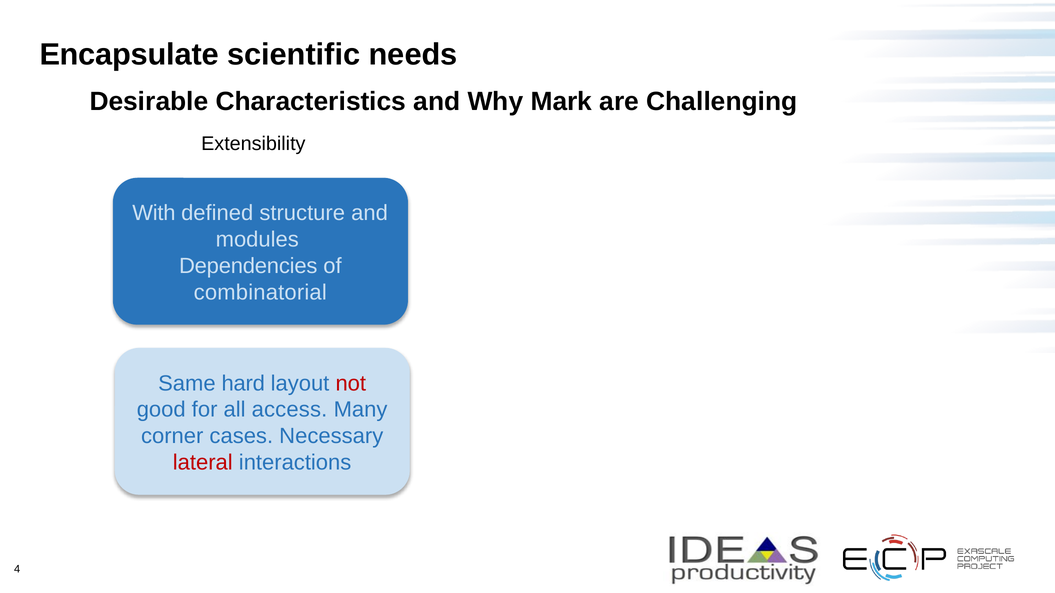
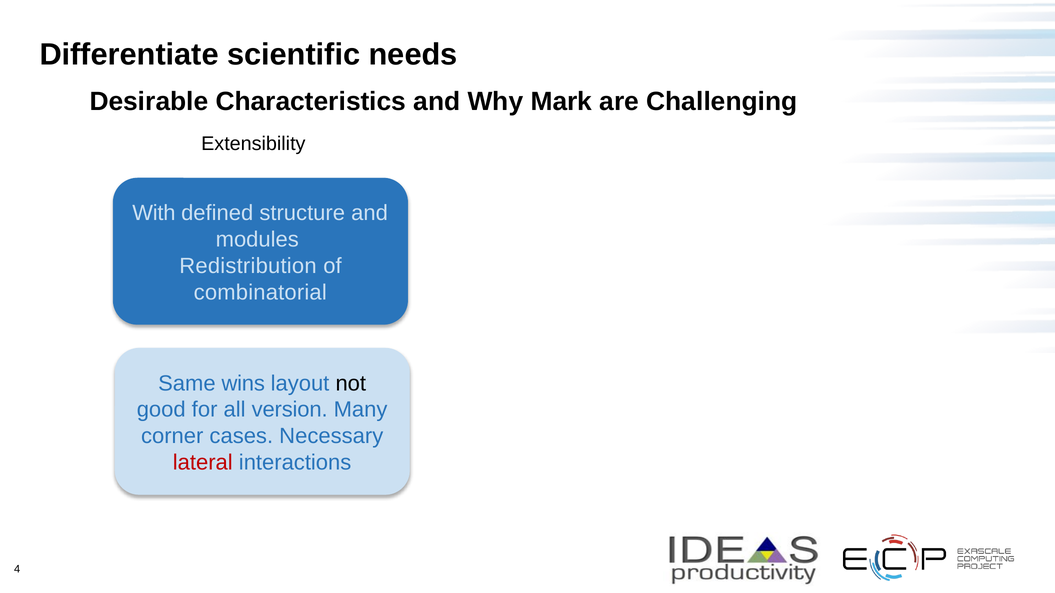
Encapsulate: Encapsulate -> Differentiate (129, 55)
Dependencies: Dependencies -> Redistribution (248, 266)
hard: hard -> wins (243, 384)
not colour: red -> black (351, 384)
access: access -> version (290, 410)
